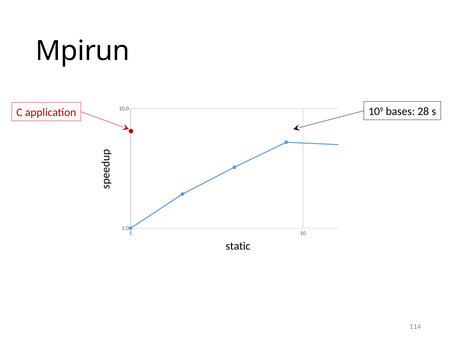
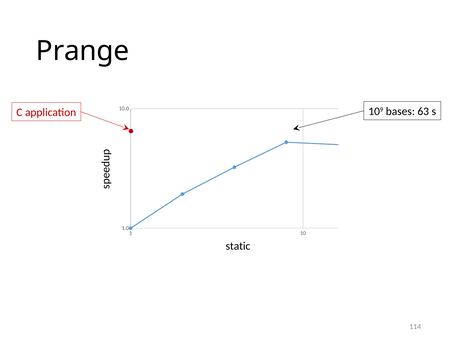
Mpirun: Mpirun -> Prange (83, 51)
28: 28 -> 63 (423, 112)
